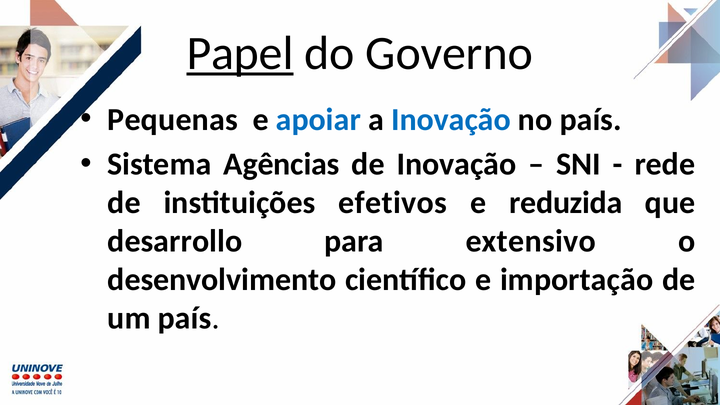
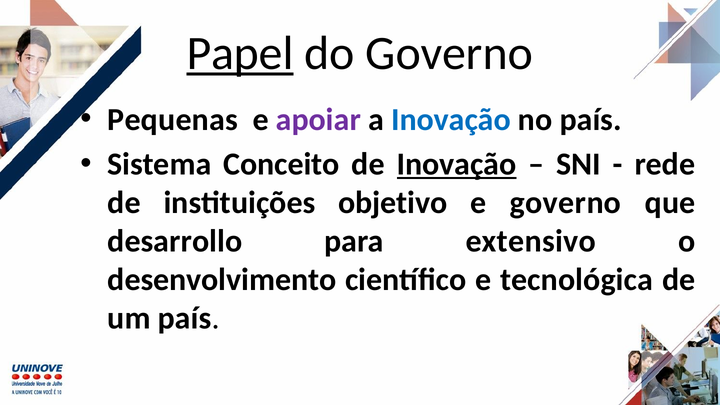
apoiar colour: blue -> purple (318, 120)
Agências: Agências -> Conceito (281, 164)
Inovação underline: none -> present (457, 164)
efetivos: efetivos -> objetivo (393, 203)
e reduzida: reduzida -> governo (566, 203)
importação: importação -> tecnológica (577, 280)
